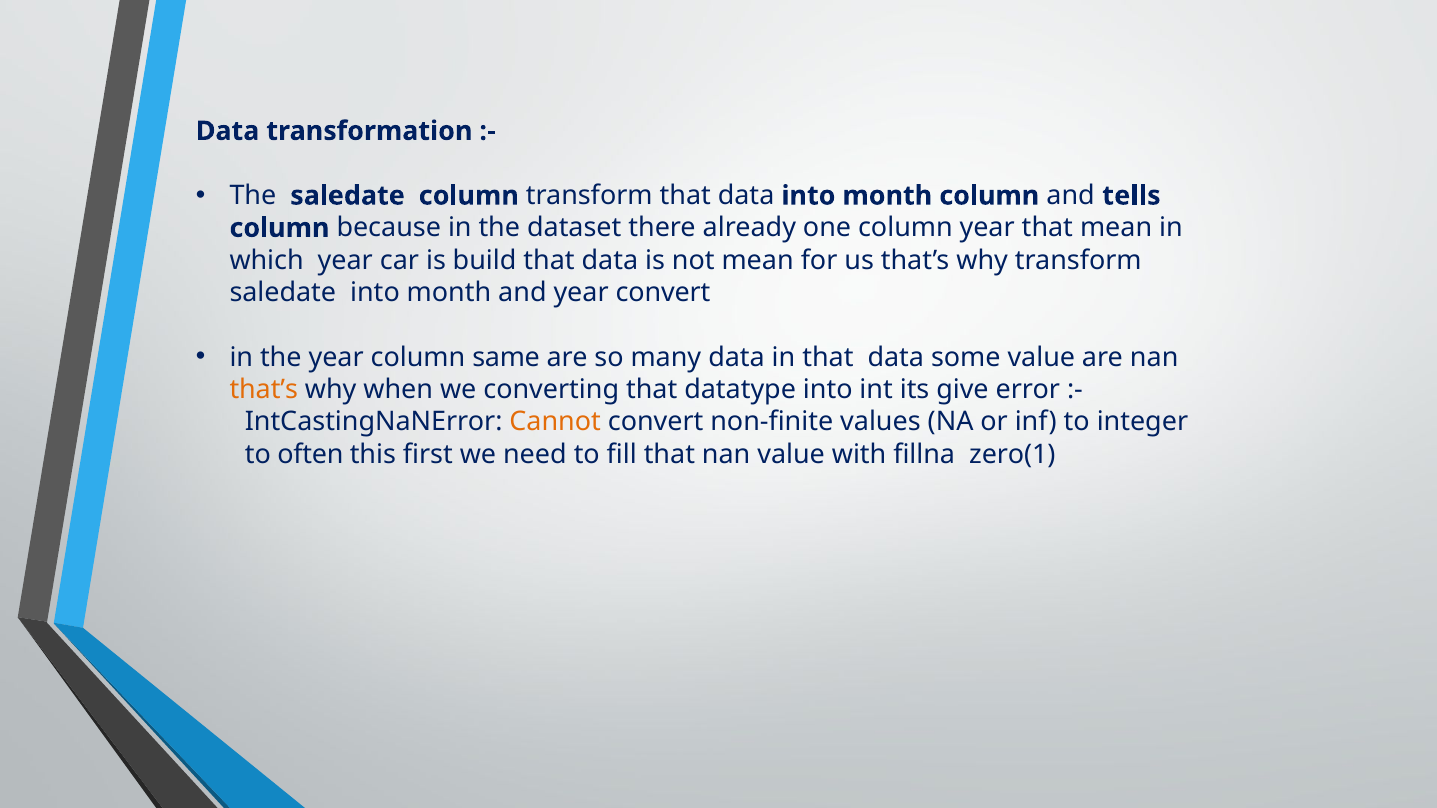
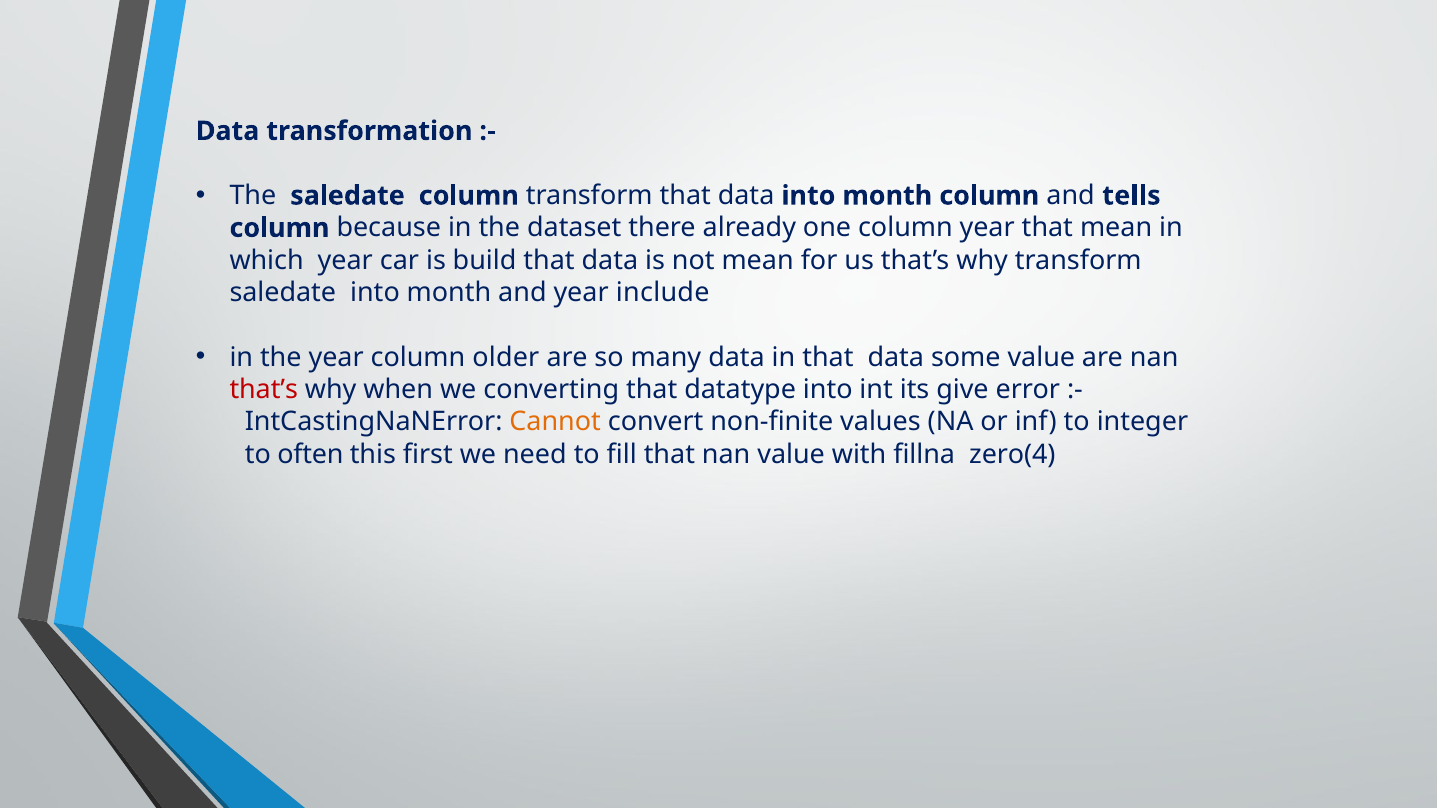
year convert: convert -> include (663, 293)
same: same -> older (506, 357)
that’s colour: orange -> red (264, 390)
zero(1: zero(1 -> zero(4 (1012, 454)
